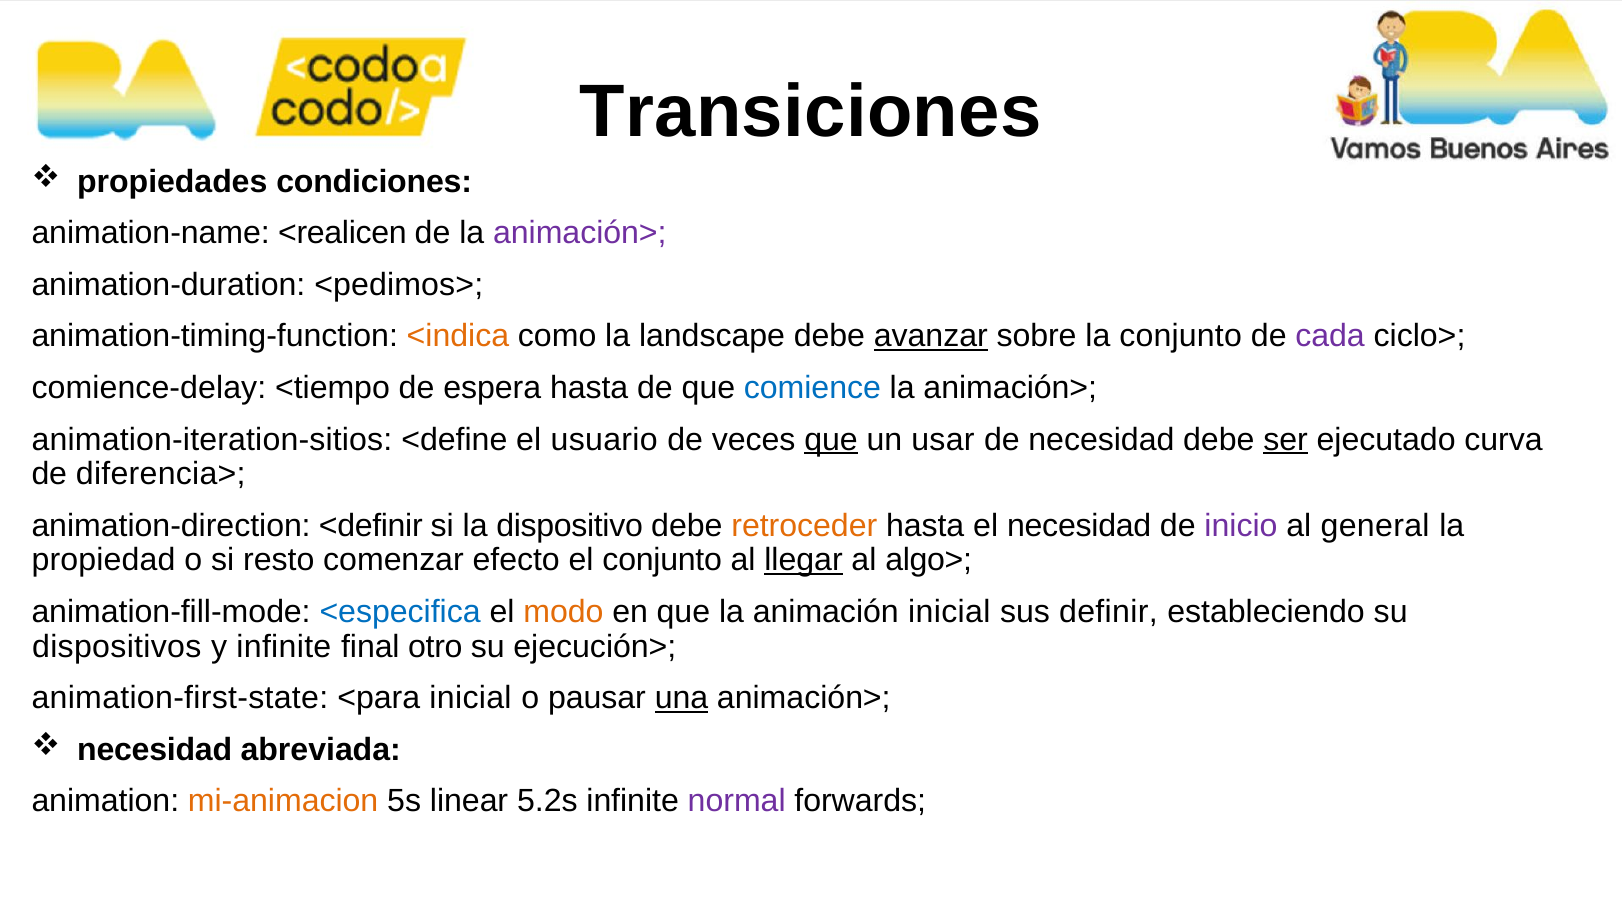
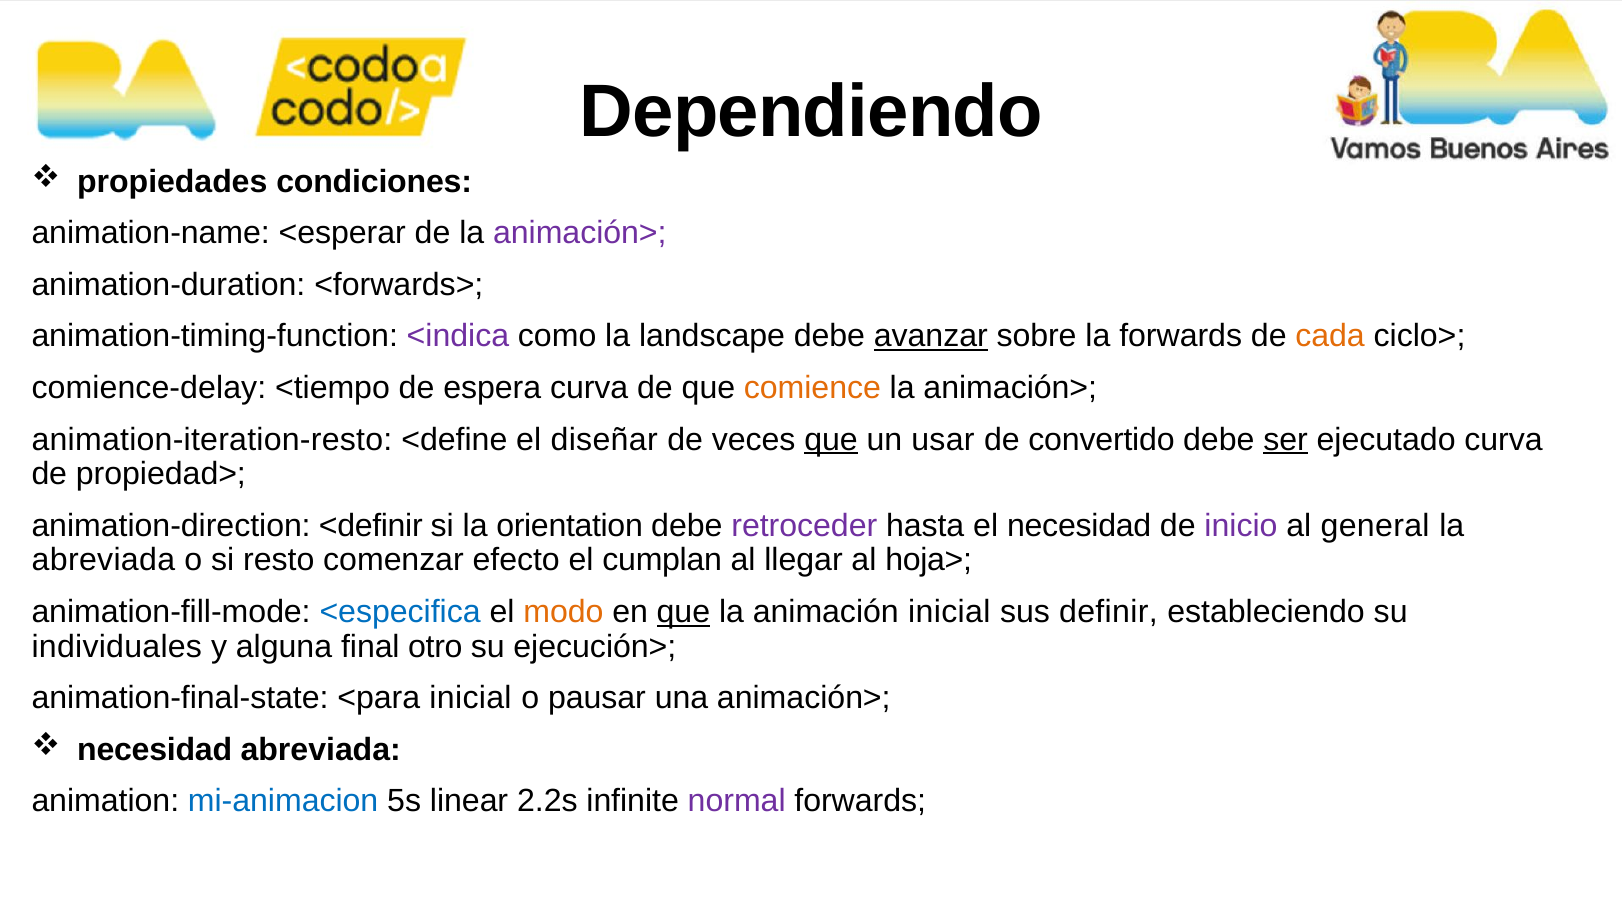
Transiciones: Transiciones -> Dependiendo (811, 112)
<realicen: <realicen -> <esperar (342, 233)
<pedimos>: <pedimos> -> <forwards> (399, 285)
<indica colour: orange -> purple (458, 336)
la conjunto: conjunto -> forwards (1181, 336)
cada colour: purple -> orange (1330, 336)
espera hasta: hasta -> curva (589, 388)
comience colour: blue -> orange (812, 388)
animation-iteration-sitios: animation-iteration-sitios -> animation-iteration-resto (212, 440)
usuario: usuario -> diseñar (604, 440)
de necesidad: necesidad -> convertido (1102, 440)
diferencia>: diferencia> -> propiedad> (161, 474)
dispositivo: dispositivo -> orientation (570, 526)
retroceder colour: orange -> purple (804, 526)
propiedad: propiedad -> abreviada (103, 561)
el conjunto: conjunto -> cumplan (662, 561)
llegar underline: present -> none (804, 561)
algo>: algo> -> hoja> (929, 561)
que underline: none -> present (683, 612)
dispositivos: dispositivos -> individuales (117, 647)
y infinite: infinite -> alguna (284, 647)
animation-first-state: animation-first-state -> animation-final-state (180, 698)
una underline: present -> none (681, 698)
mi-animacion colour: orange -> blue (283, 802)
5.2s: 5.2s -> 2.2s (547, 802)
